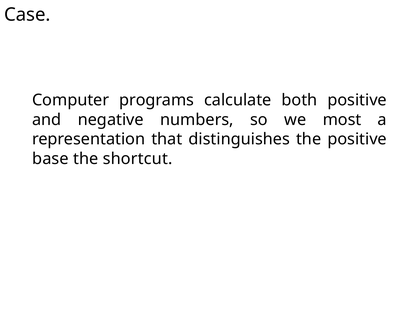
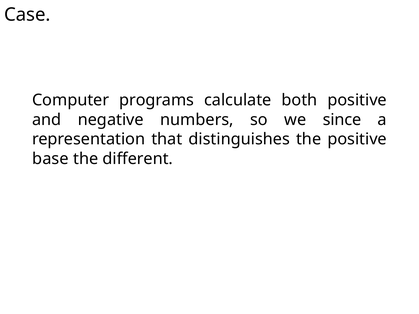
most: most -> since (342, 120)
shortcut: shortcut -> different (138, 159)
